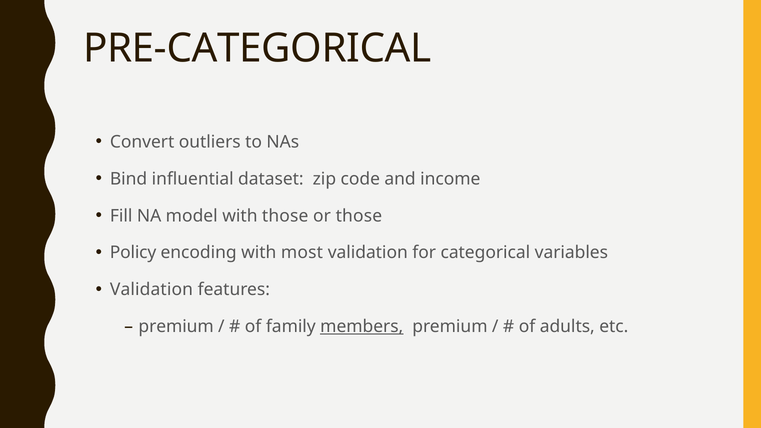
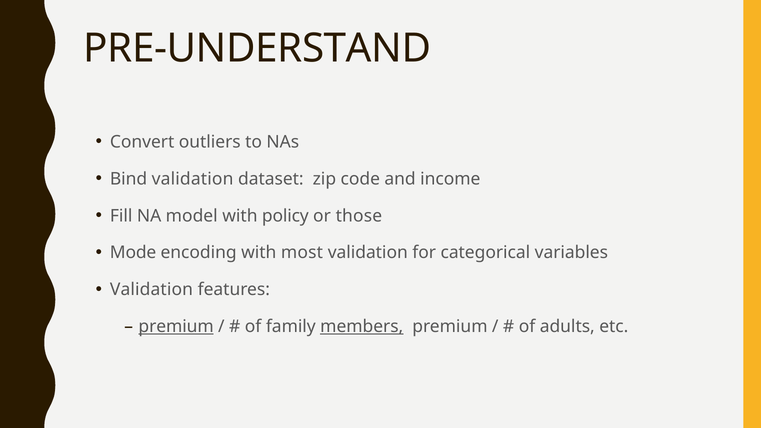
PRE-CATEGORICAL: PRE-CATEGORICAL -> PRE-UNDERSTAND (257, 48)
Bind influential: influential -> validation (193, 179)
with those: those -> policy (285, 216)
Policy: Policy -> Mode (133, 253)
premium underline: none -> present (176, 327)
